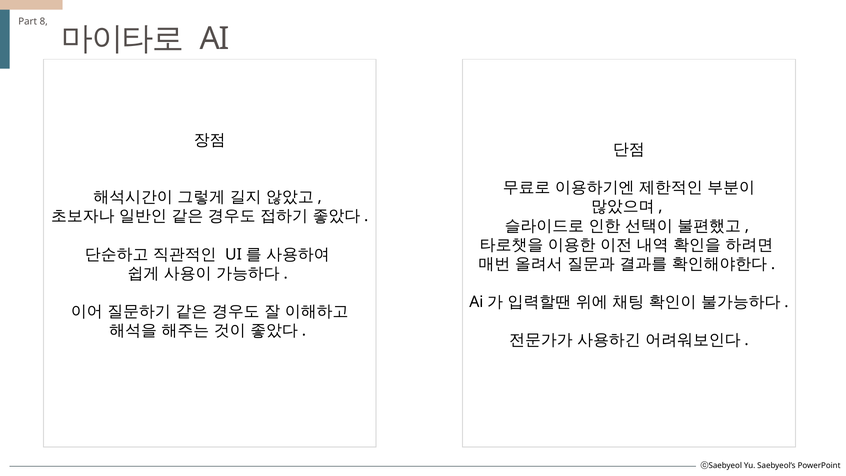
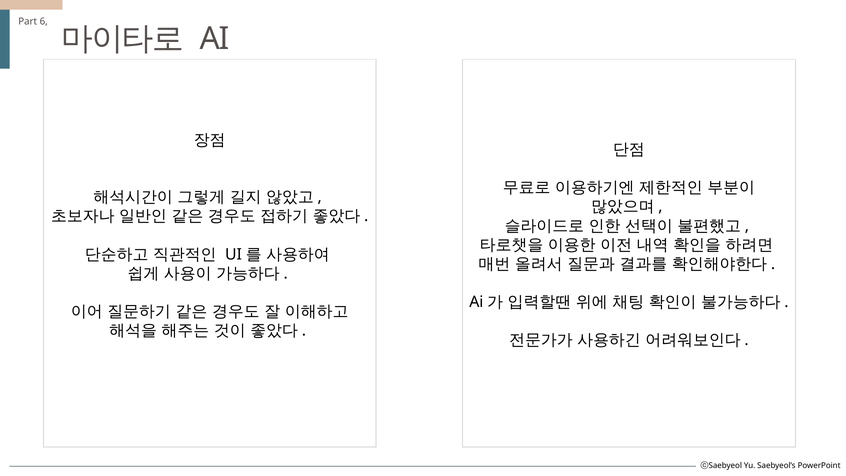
8: 8 -> 6 (44, 22)
